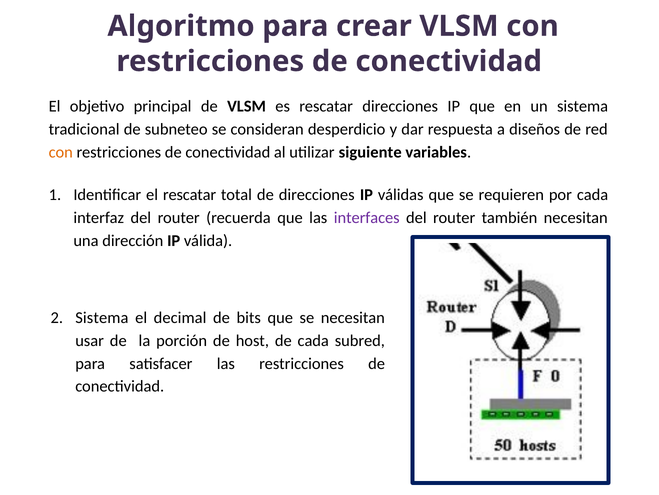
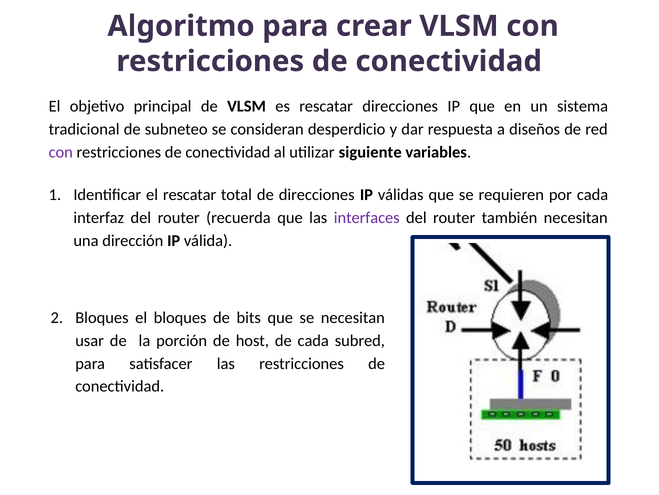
con colour: orange -> purple (61, 152)
Sistema: Sistema -> Bloques (102, 317)
el decimal: decimal -> bloques (180, 317)
